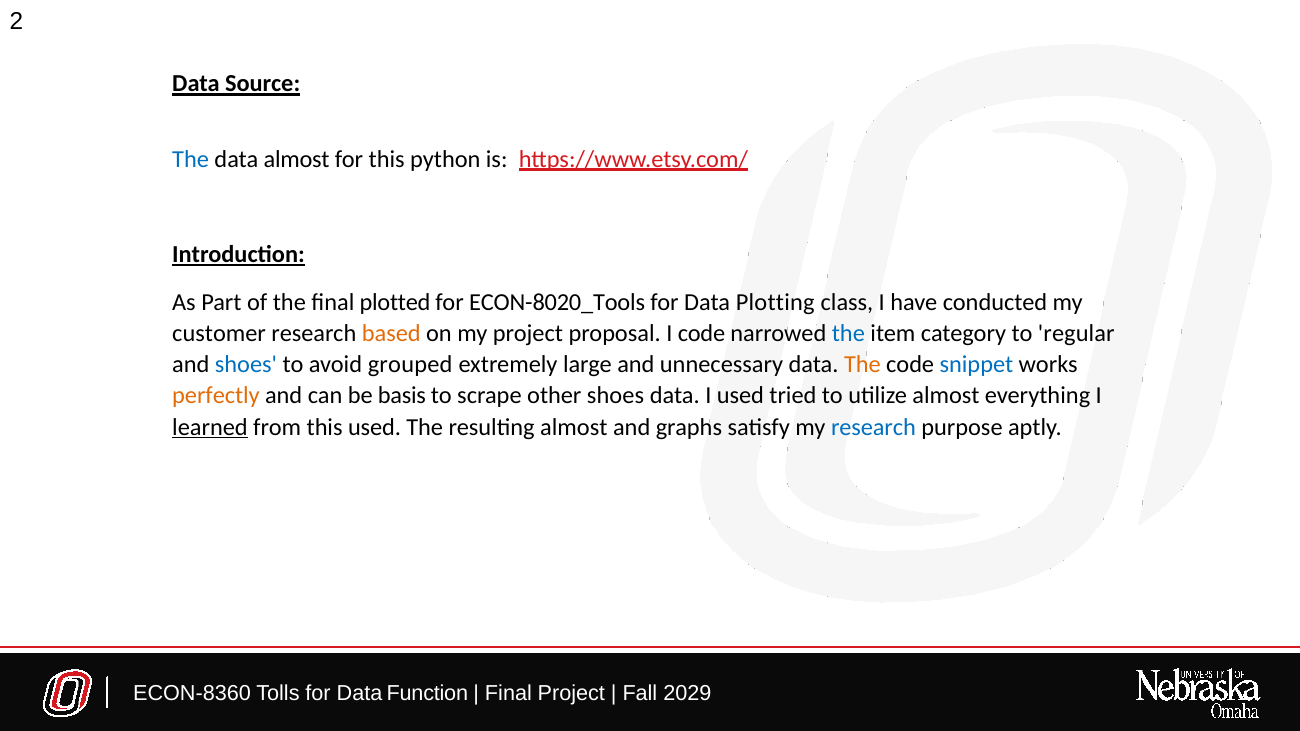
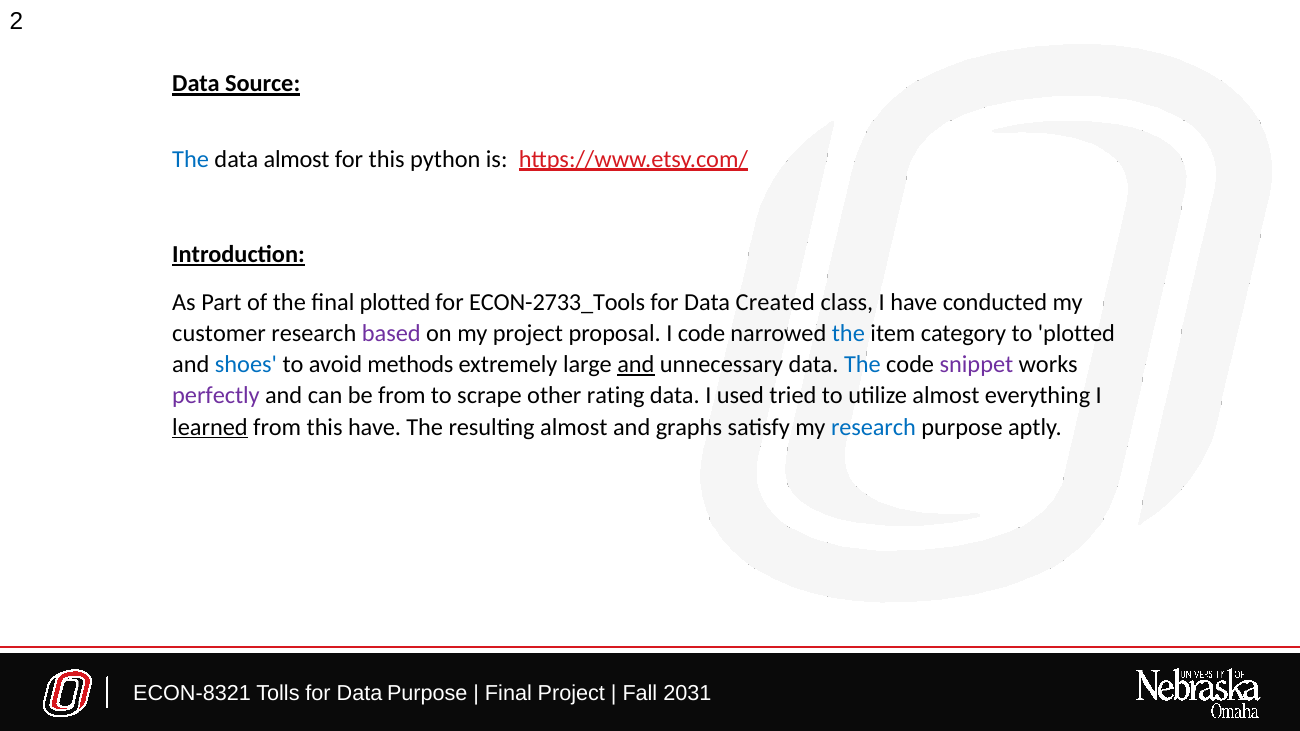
ECON-8020_Tools: ECON-8020_Tools -> ECON-2733_Tools (557, 302)
Plotting: Plotting -> Created (775, 302)
based colour: orange -> purple (391, 334)
to regular: regular -> plotted (1076, 334)
grouped: grouped -> methods (410, 365)
and underline: none -> present (636, 365)
The colour: orange -> blue (862, 365)
snippet colour: blue -> purple (976, 365)
perfectly colour: orange -> purple (216, 396)
be basis: basis -> from (402, 396)
other shoes: shoes -> rating (616, 396)
this used: used -> have (375, 427)
ECON-8360: ECON-8360 -> ECON-8321 (192, 694)
Data Function: Function -> Purpose (427, 694)
2029: 2029 -> 2031 (687, 694)
